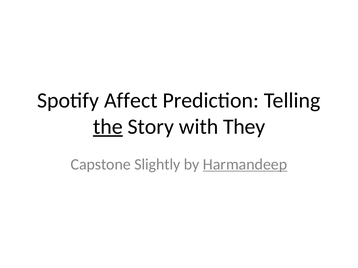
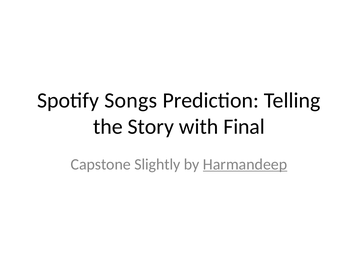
Affect: Affect -> Songs (131, 101)
the underline: present -> none (108, 127)
They: They -> Final (244, 127)
